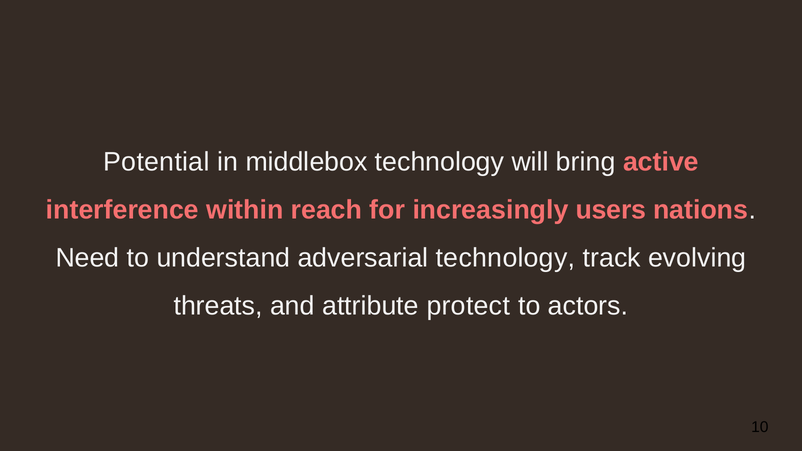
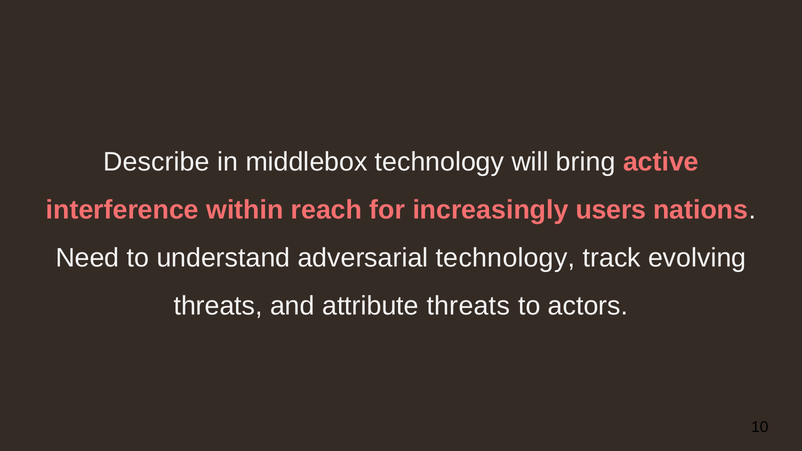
Potential: Potential -> Describe (156, 162)
attribute protect: protect -> threats (468, 306)
